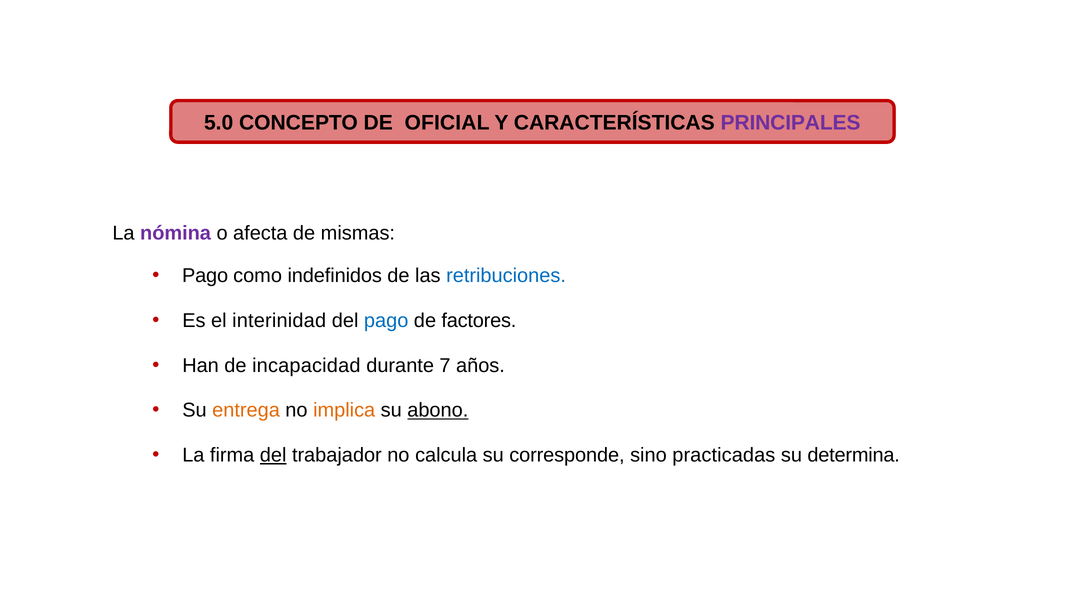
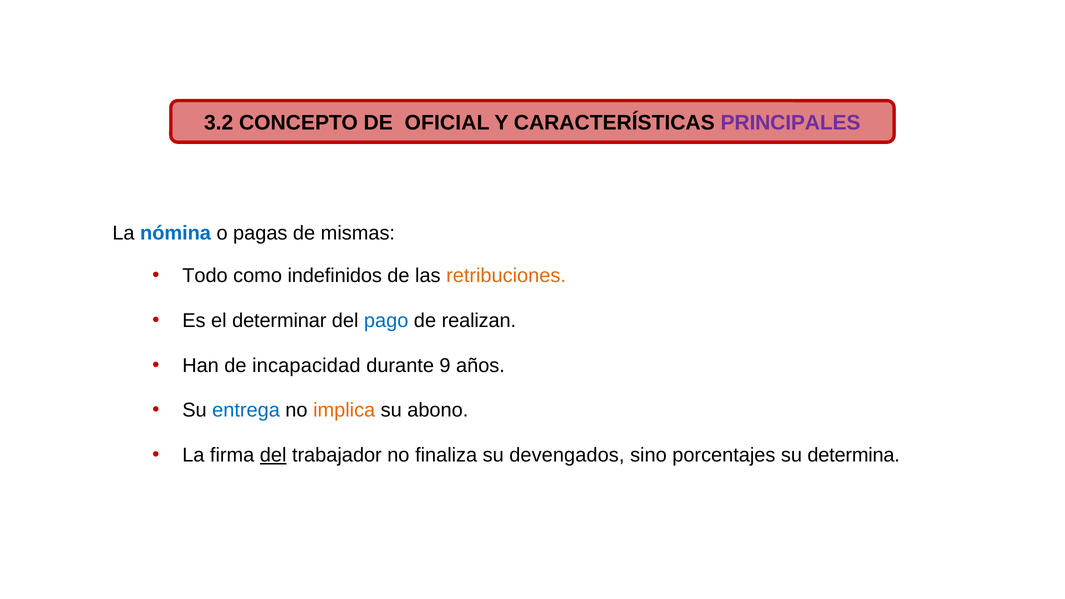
5.0: 5.0 -> 3.2 (219, 123)
nómina colour: purple -> blue (176, 233)
afecta: afecta -> pagas (260, 233)
Pago: Pago -> Todo (205, 276)
retribuciones colour: blue -> orange (506, 276)
interinidad: interinidad -> determinar (279, 321)
factores: factores -> realizan (479, 321)
7: 7 -> 9 (445, 366)
entrega colour: orange -> blue (246, 410)
abono underline: present -> none (438, 410)
calcula: calcula -> finaliza (446, 455)
corresponde: corresponde -> devengados (567, 455)
practicadas: practicadas -> porcentajes (724, 455)
